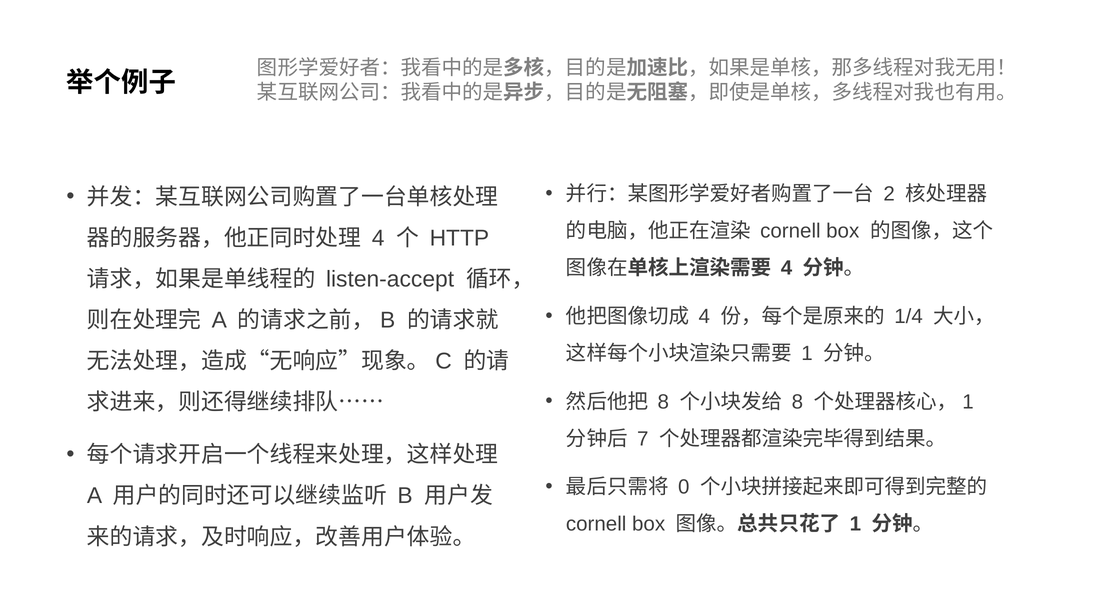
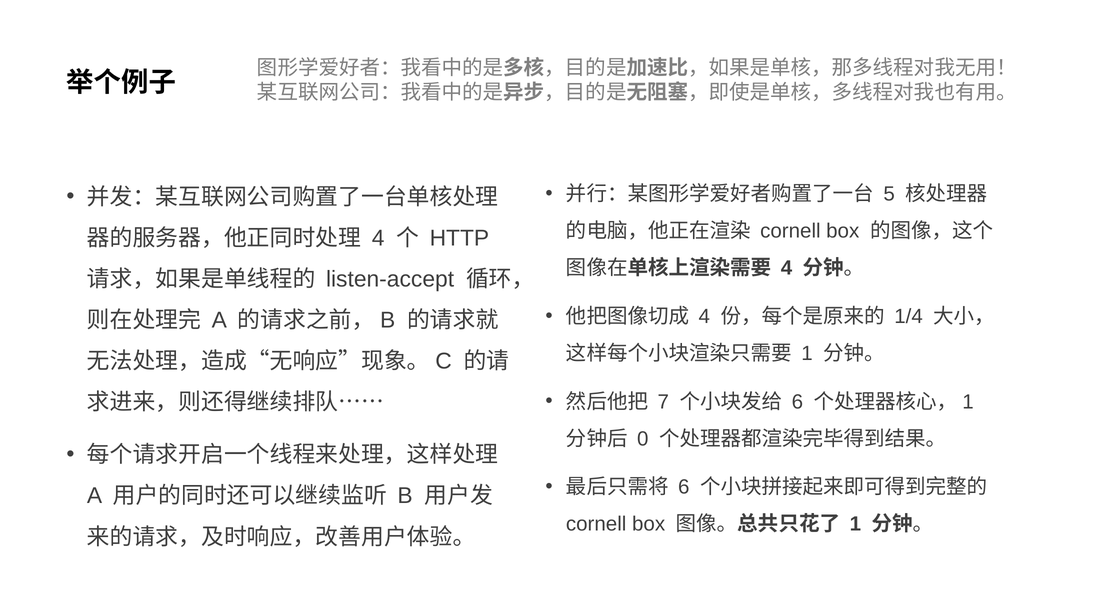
2: 2 -> 5 (889, 194)
8: 8 -> 7 (663, 402)
8: 8 -> 6 (797, 402)
7: 7 -> 0 (643, 439)
0: 0 -> 6 (684, 487)
